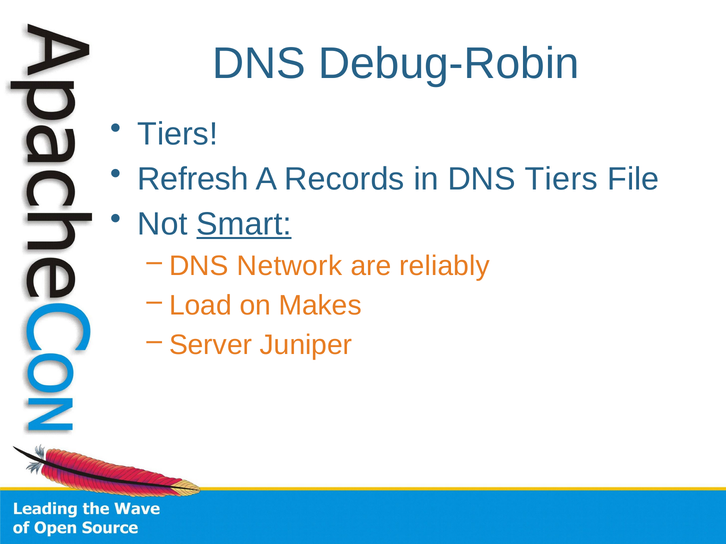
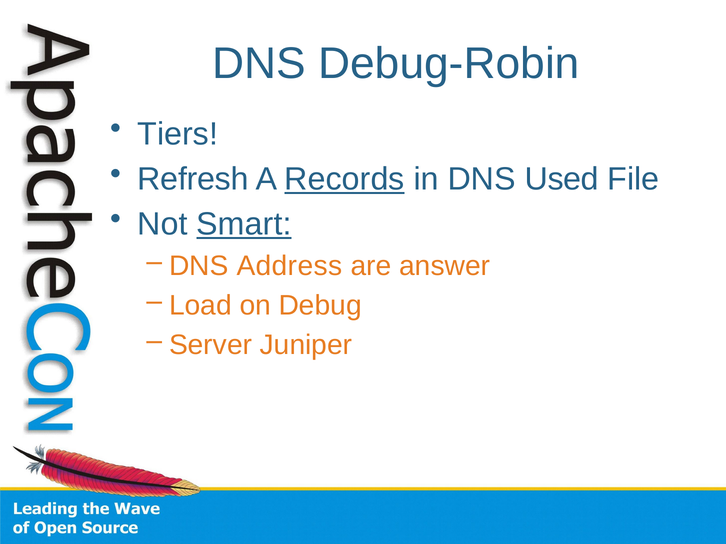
Records underline: none -> present (345, 179)
DNS Tiers: Tiers -> Used (562, 179)
Network: Network -> Address (290, 266)
reliably: reliably -> answer (445, 266)
Makes: Makes -> Debug (320, 306)
